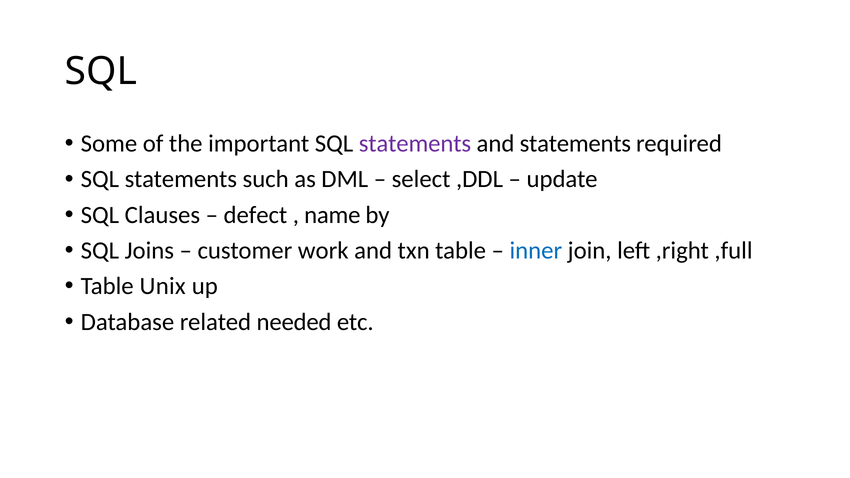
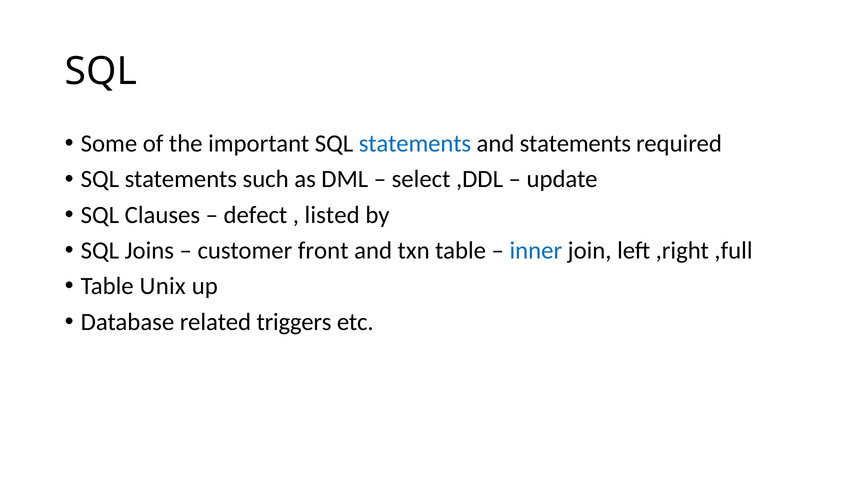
statements colour: purple -> blue (415, 144)
name: name -> listed (332, 215)
work: work -> front (323, 251)
needed: needed -> triggers (294, 322)
